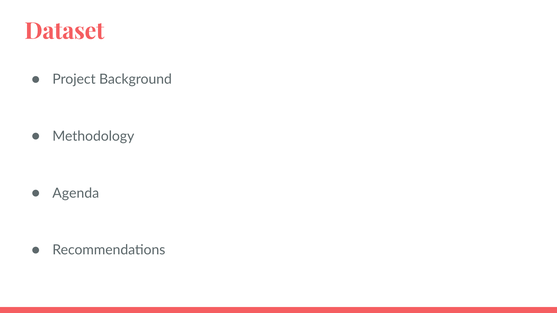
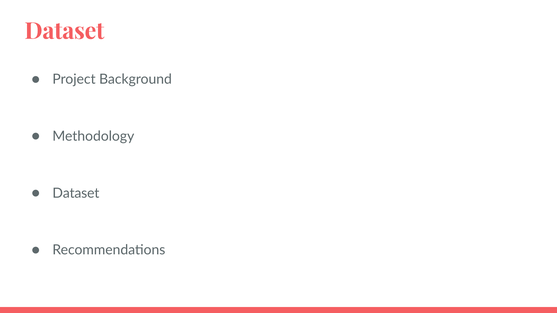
Agenda: Agenda -> Dataset (76, 193)
